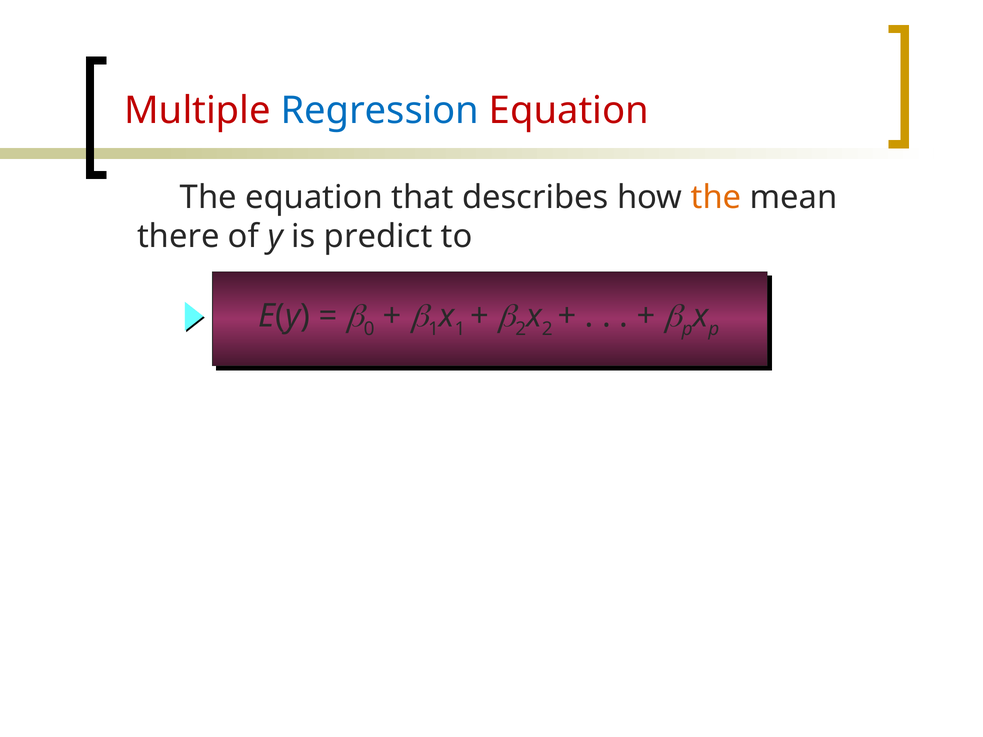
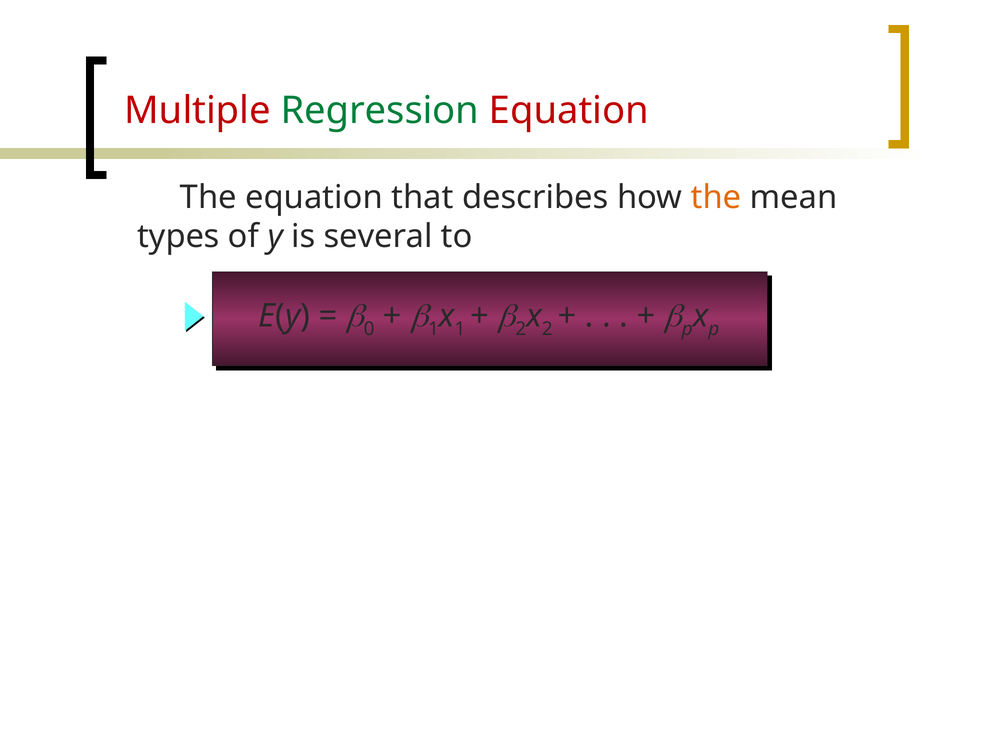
Regression colour: blue -> green (380, 111)
there: there -> types (178, 237)
predict: predict -> several (378, 237)
